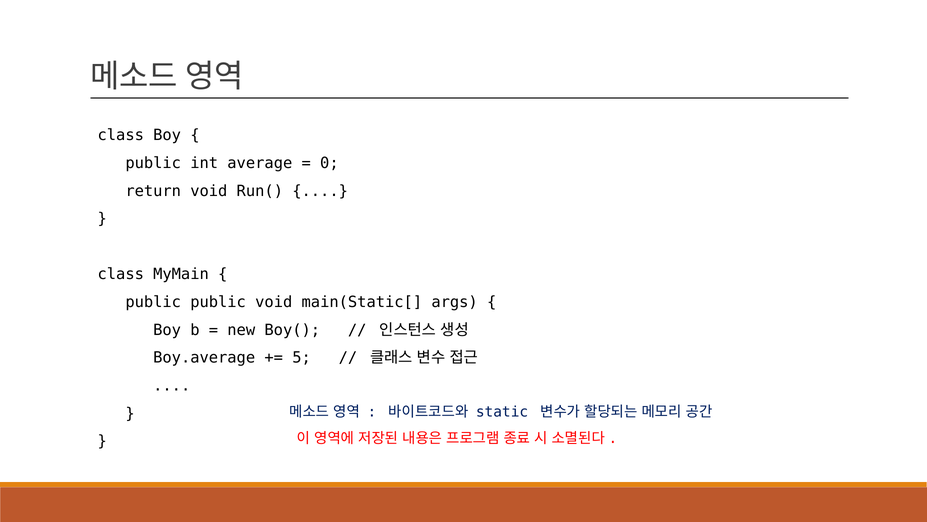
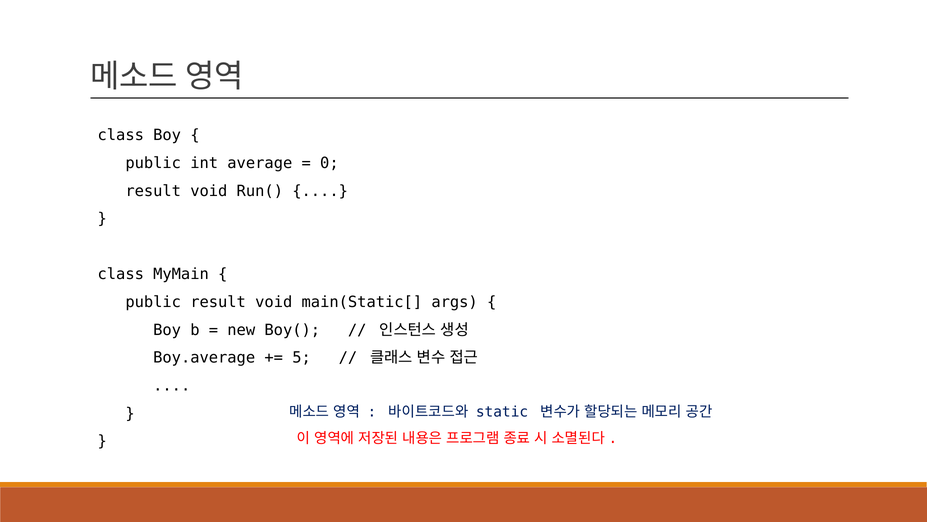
return: return -> result (153, 191)
public public: public -> result (218, 302)
